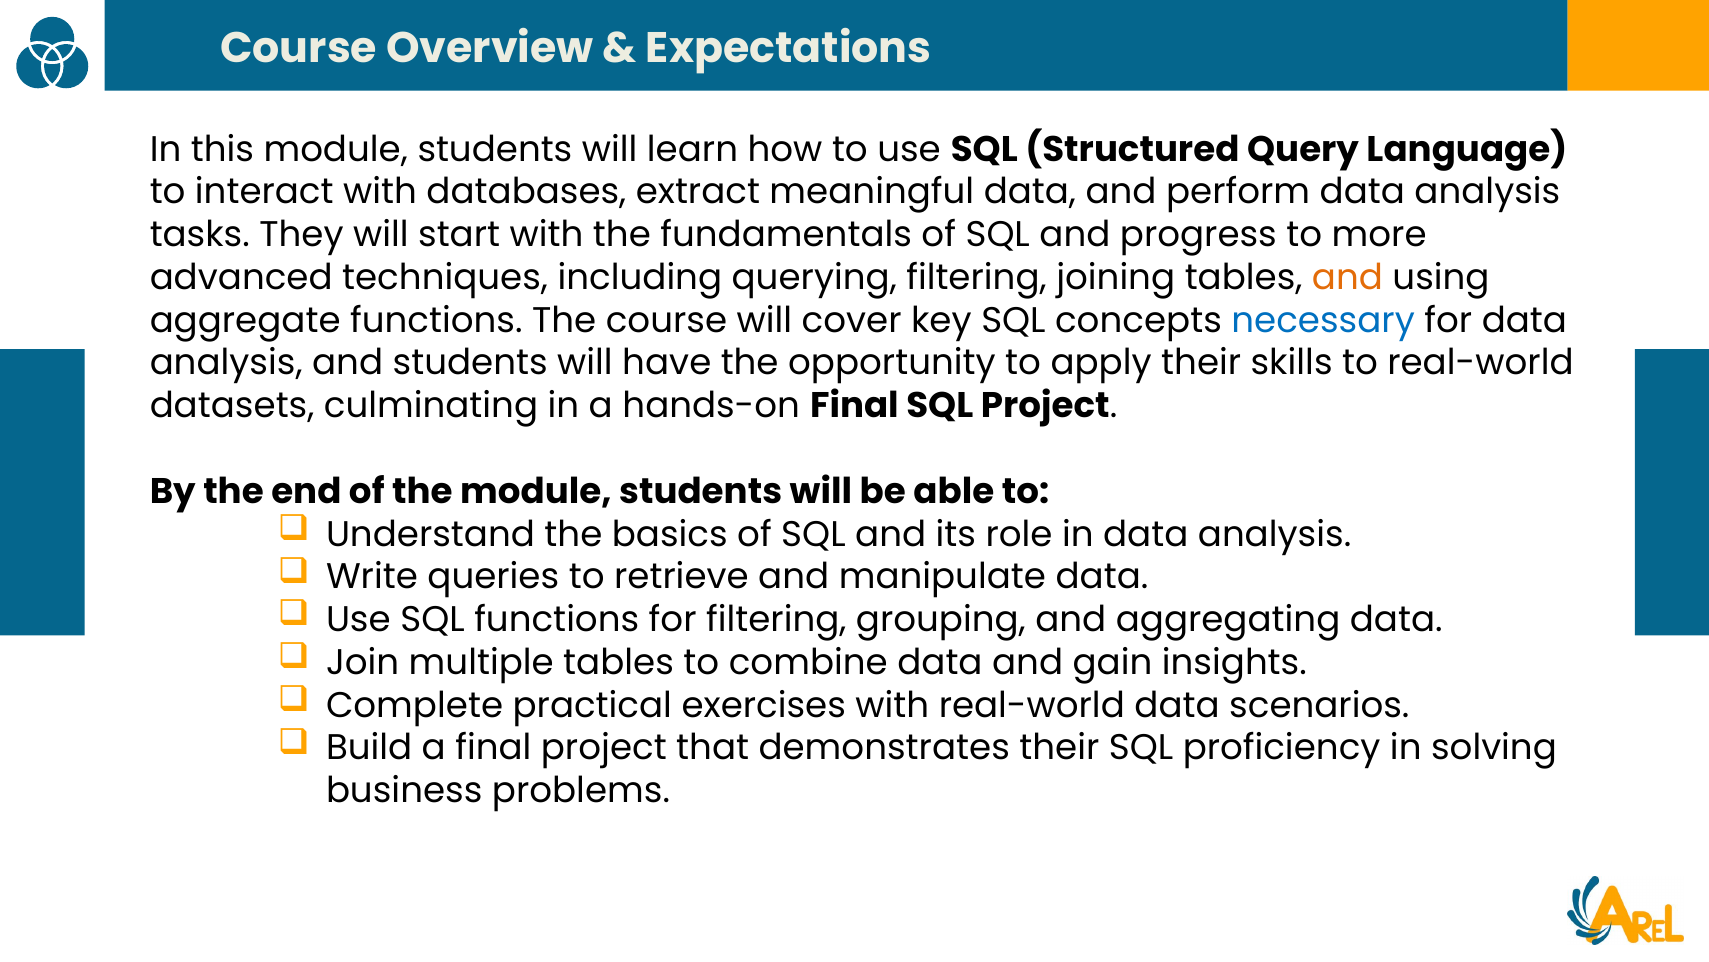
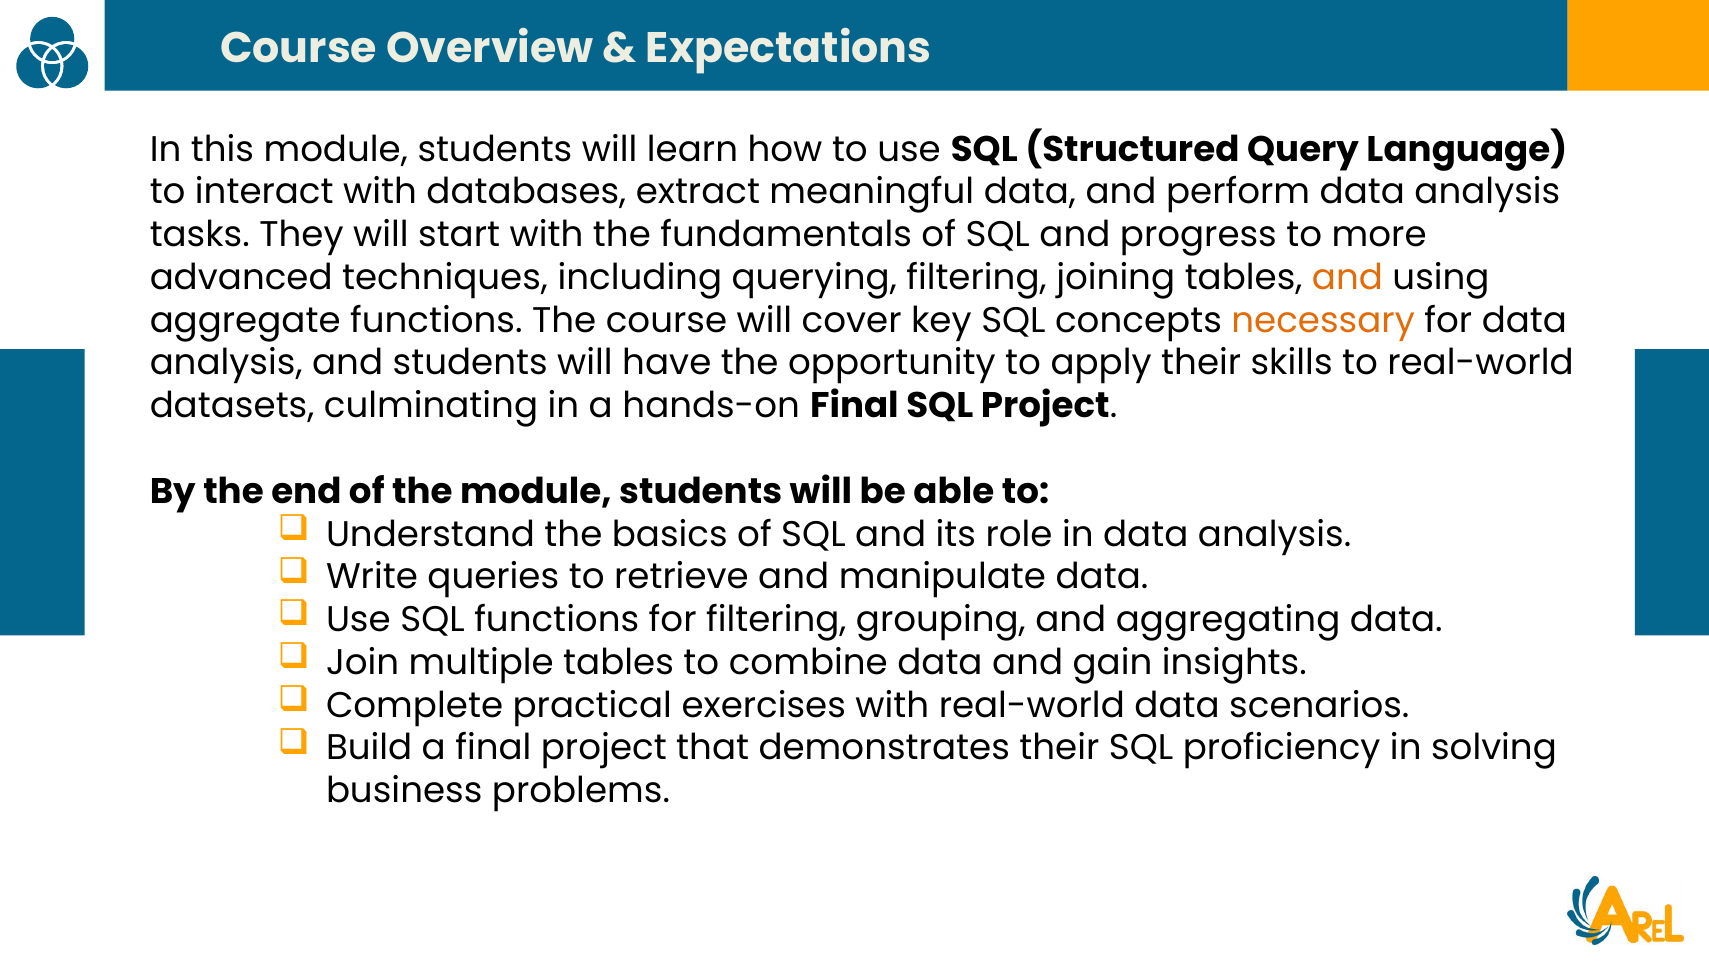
necessary colour: blue -> orange (1323, 320)
